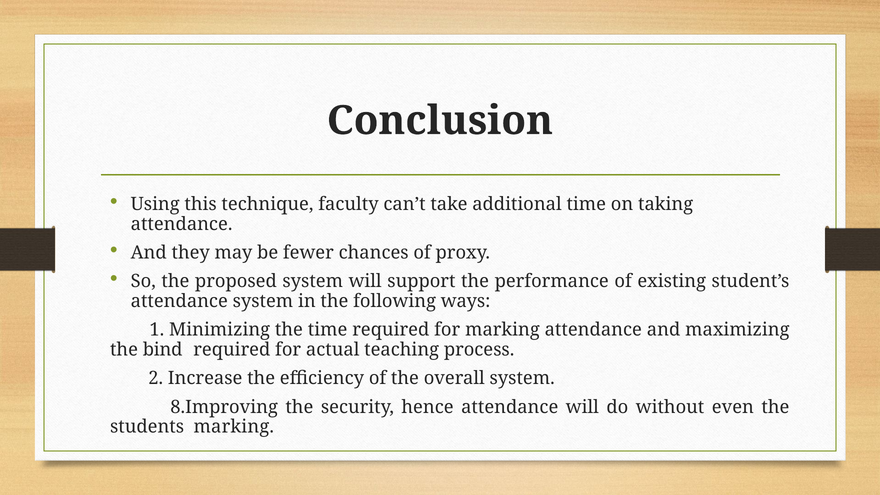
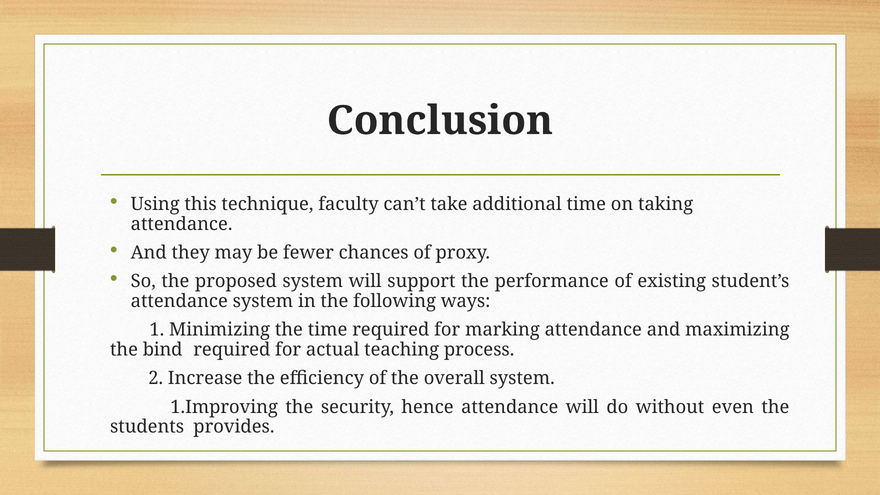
8.Improving: 8.Improving -> 1.Improving (224, 407)
students marking: marking -> provides (234, 427)
